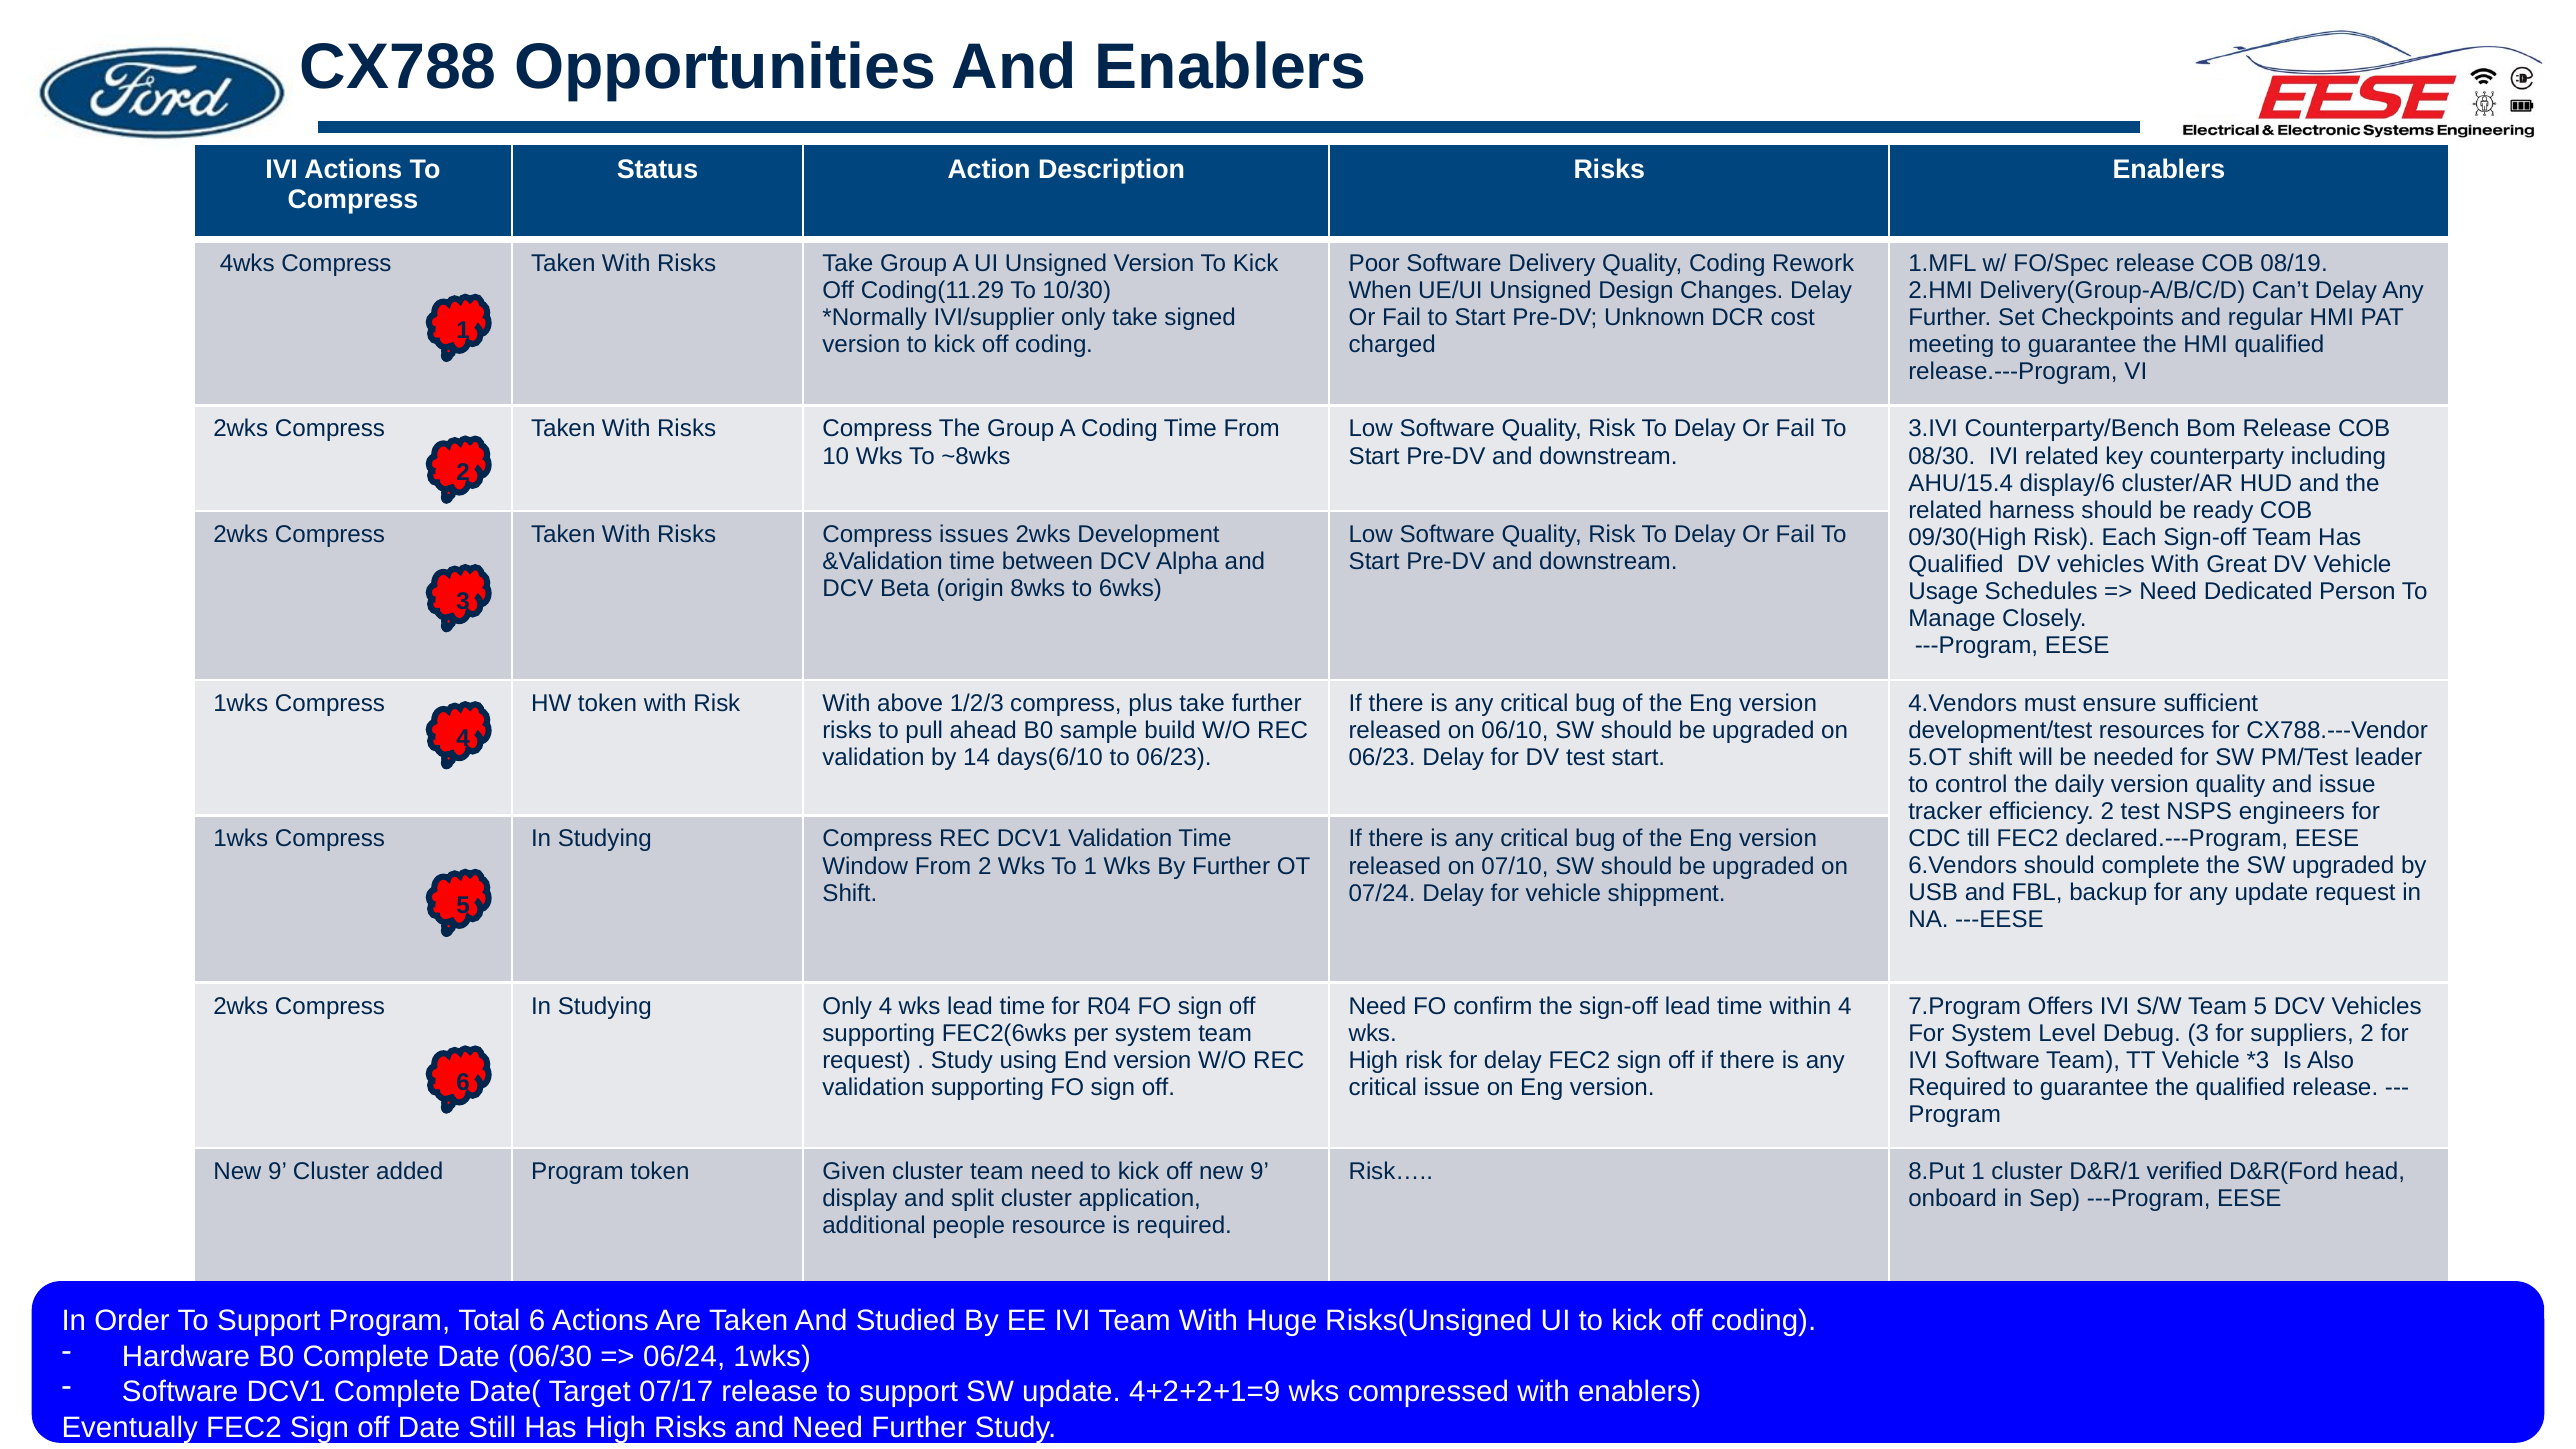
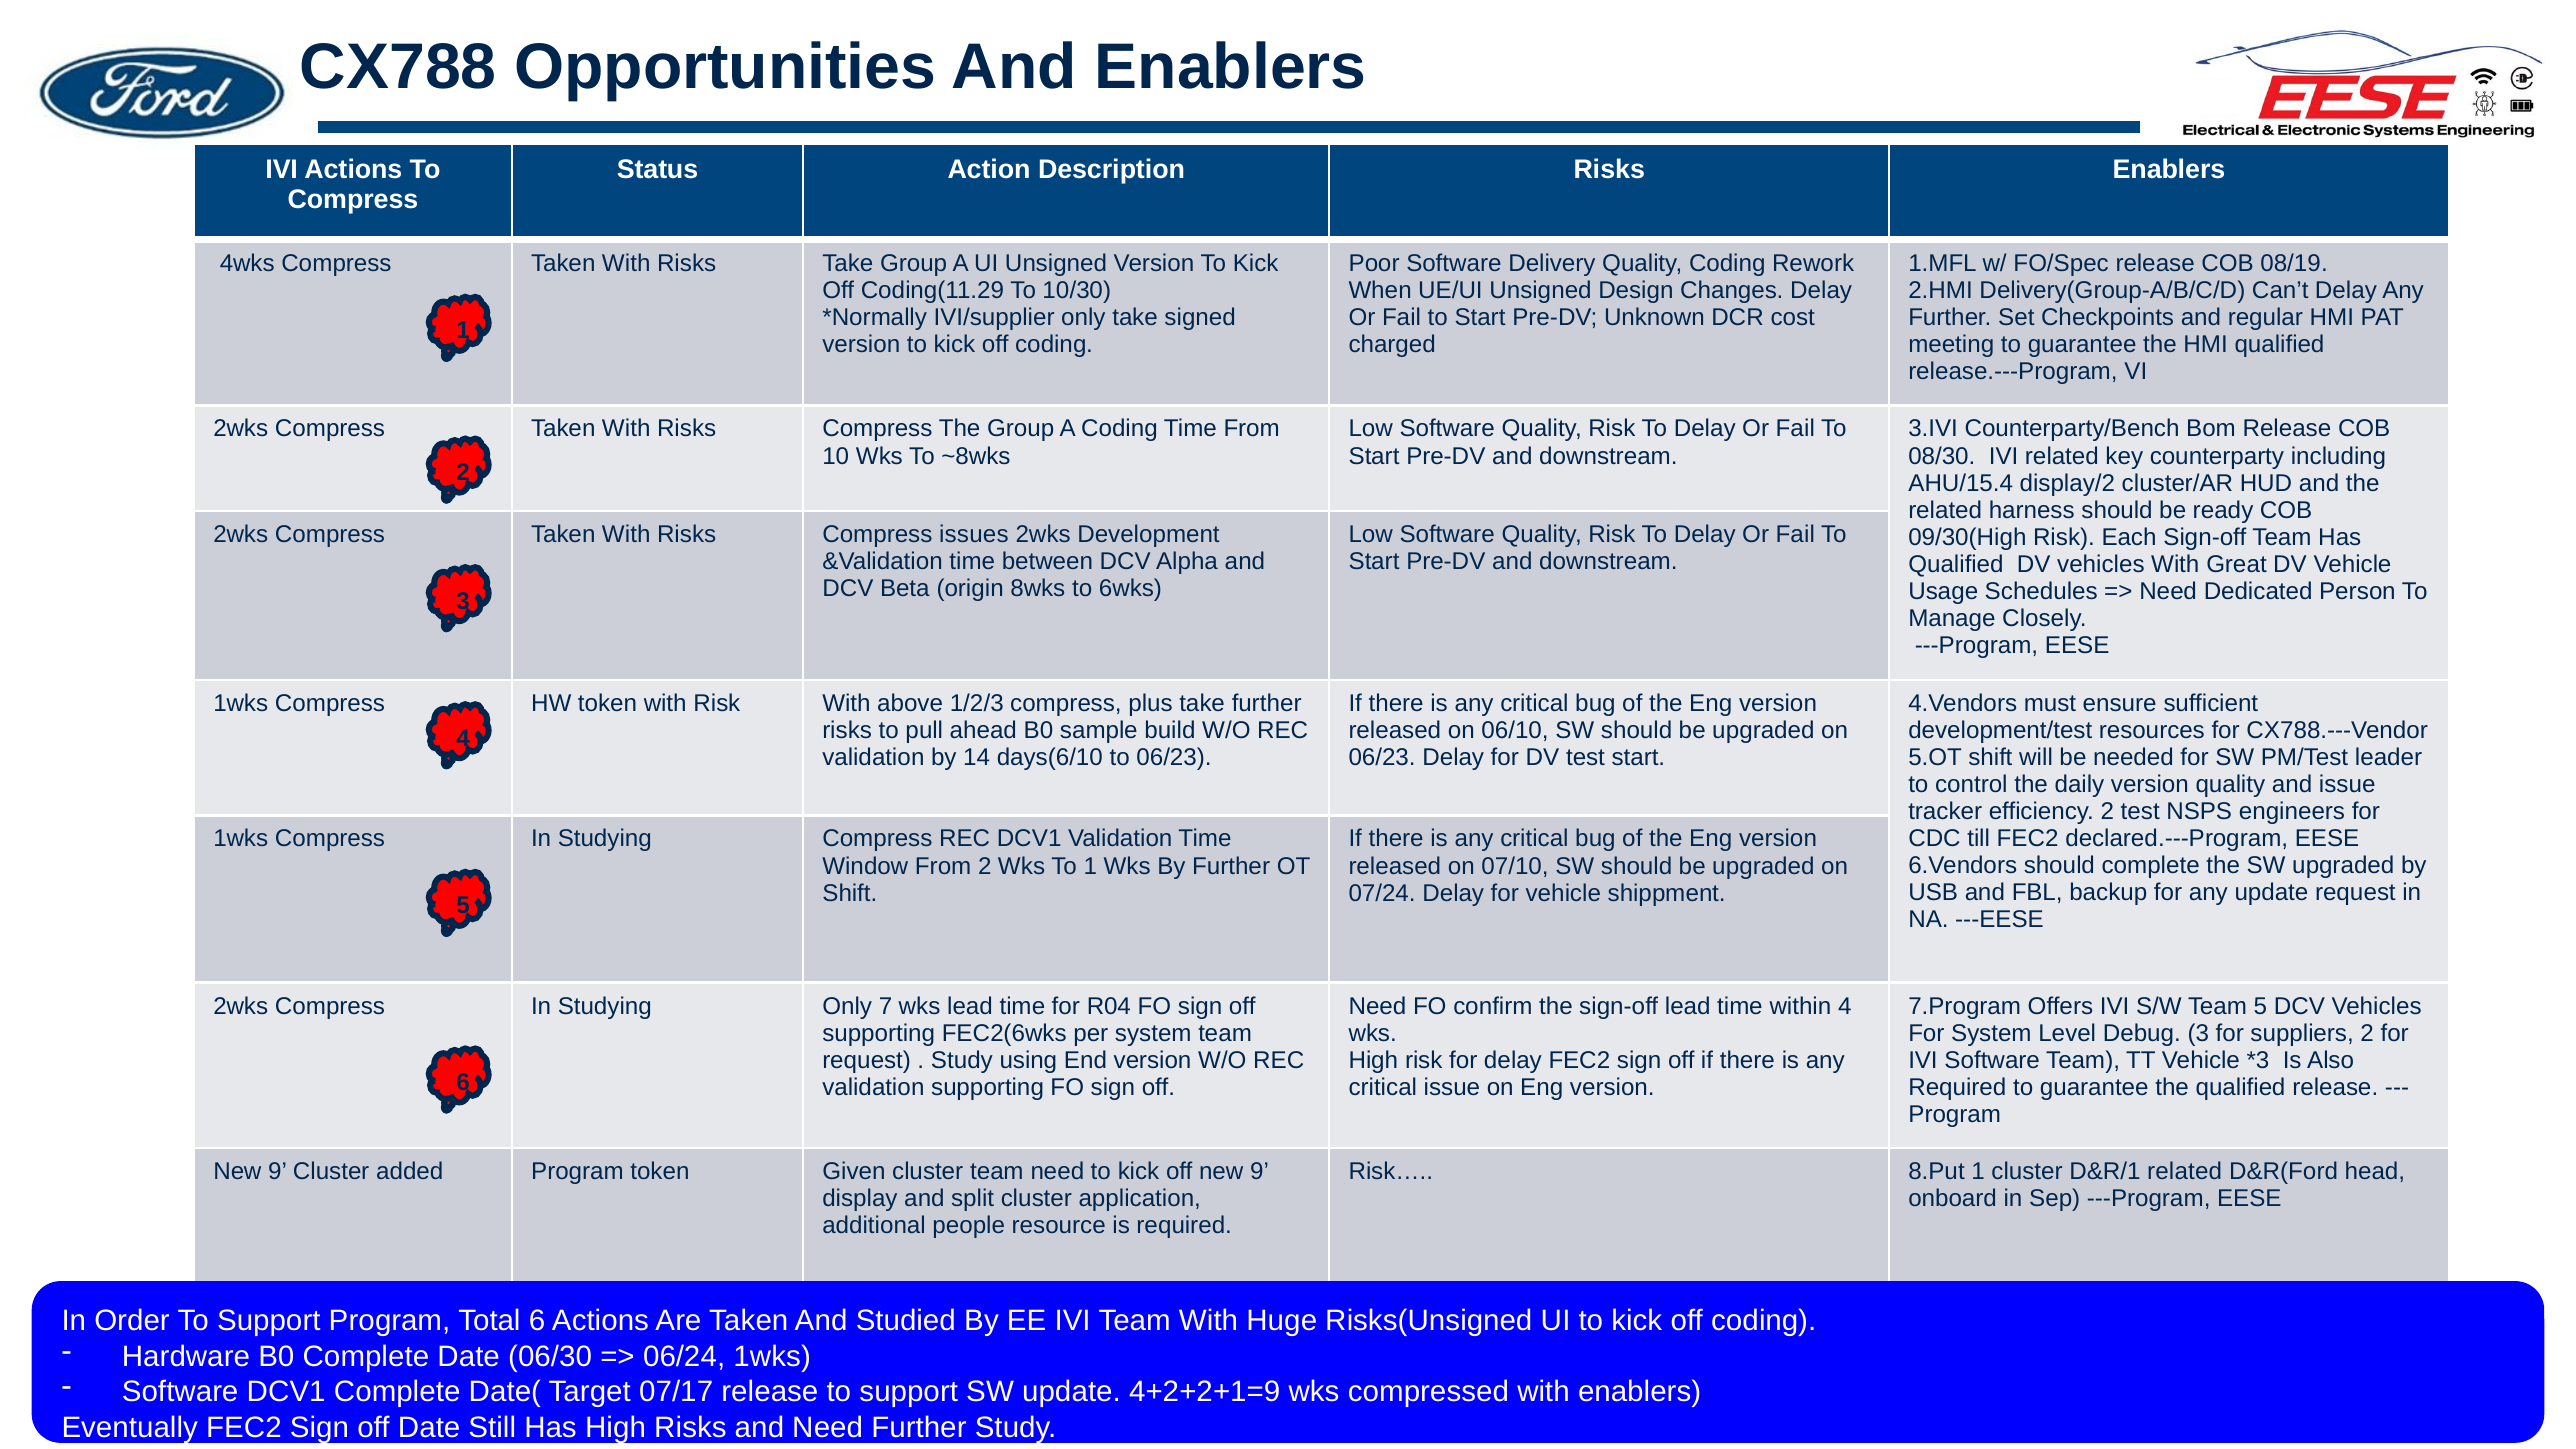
display/6: display/6 -> display/2 (2067, 483)
Only 4: 4 -> 7 (886, 1006)
D&R/1 verified: verified -> related (2185, 1172)
